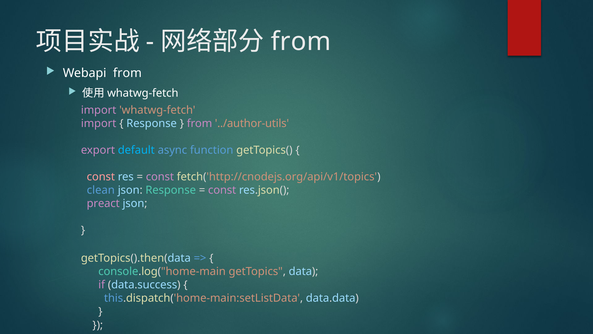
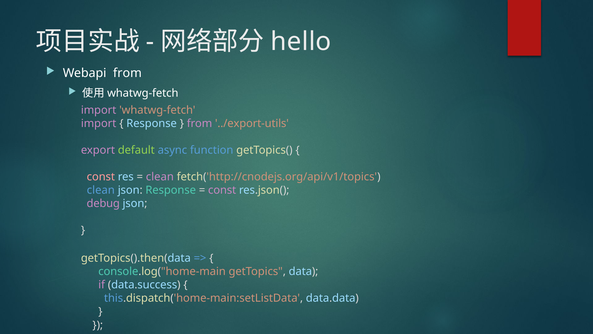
from: from -> hello (301, 42)
../author-utils: ../author-utils -> ../export-utils (252, 123)
default colour: light blue -> light green (136, 150)
const: const -> clean (160, 177)
preact: preact -> debug (103, 203)
